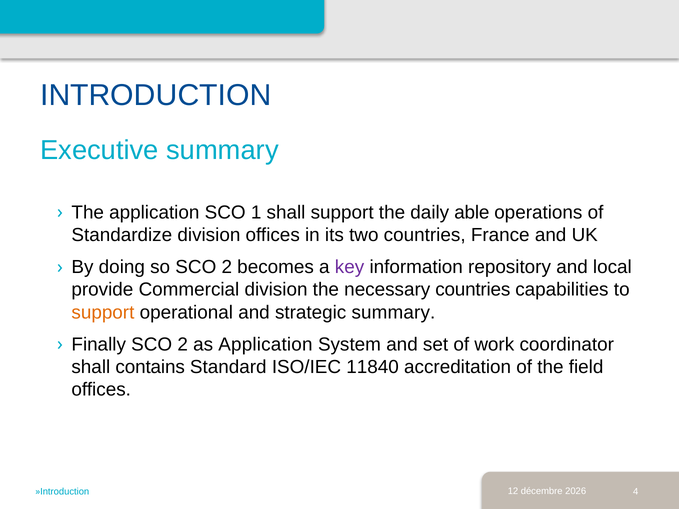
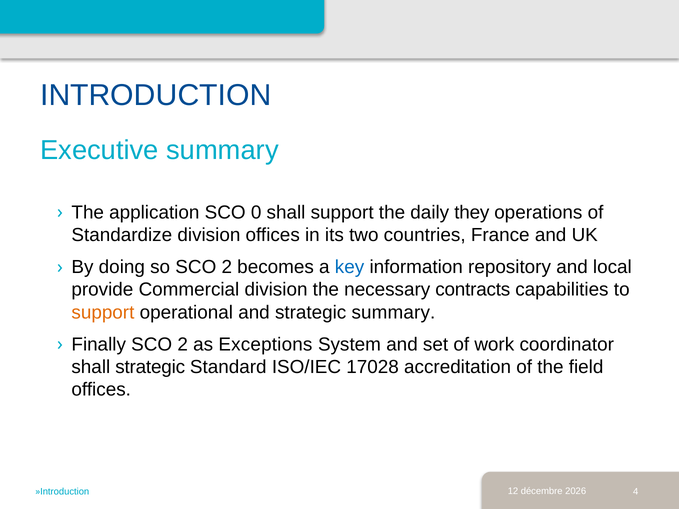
1: 1 -> 0 (256, 213)
able: able -> they (472, 213)
key colour: purple -> blue (350, 267)
necessary countries: countries -> contracts (473, 290)
as Application: Application -> Exceptions (265, 345)
shall contains: contains -> strategic (150, 367)
11840: 11840 -> 17028 (373, 367)
